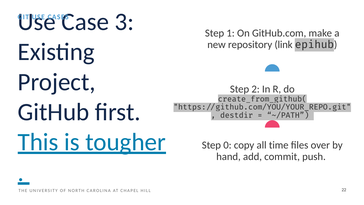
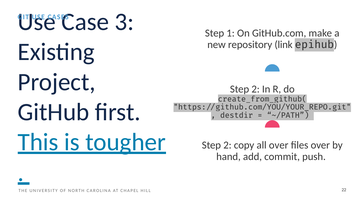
0: 0 -> 2 (227, 145)
all time: time -> over (279, 145)
